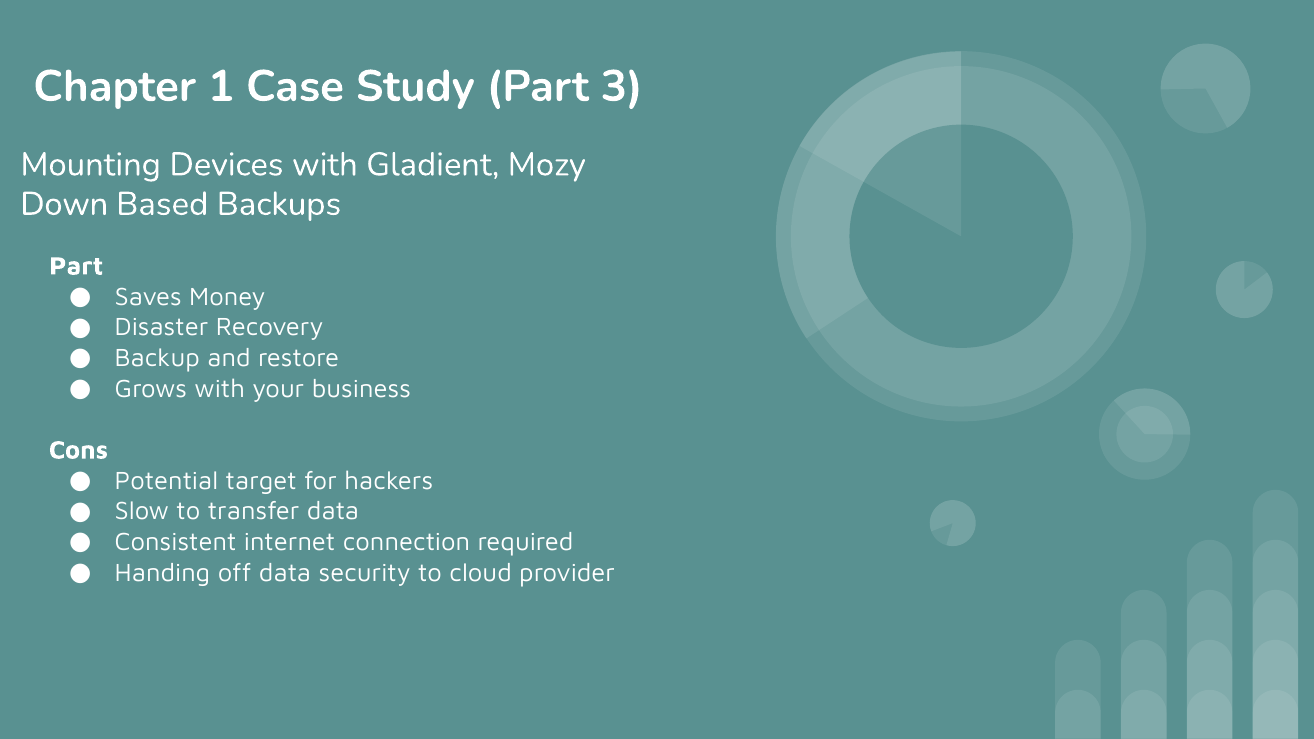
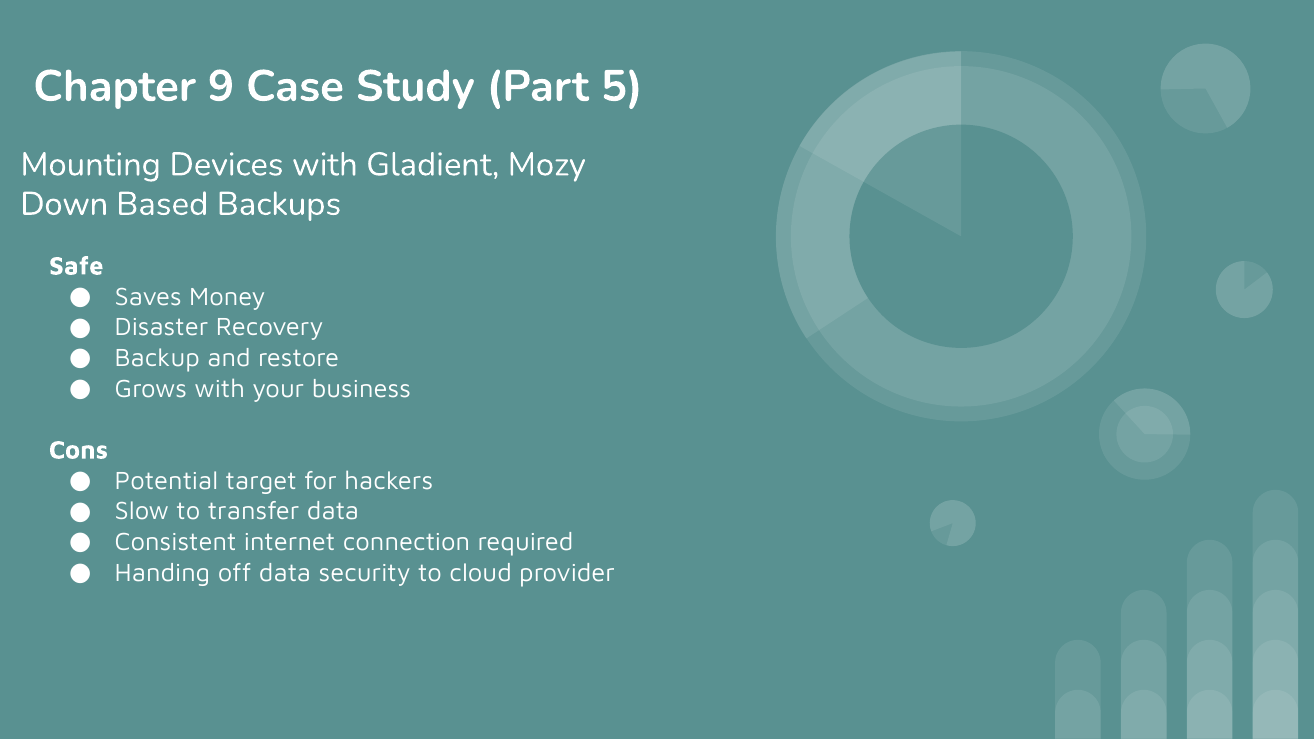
1: 1 -> 9 (221, 86)
3: 3 -> 5 (622, 86)
Part: Part -> Safe (76, 266)
